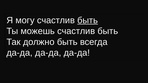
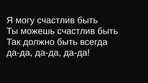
быть underline: present -> none (88, 20)
